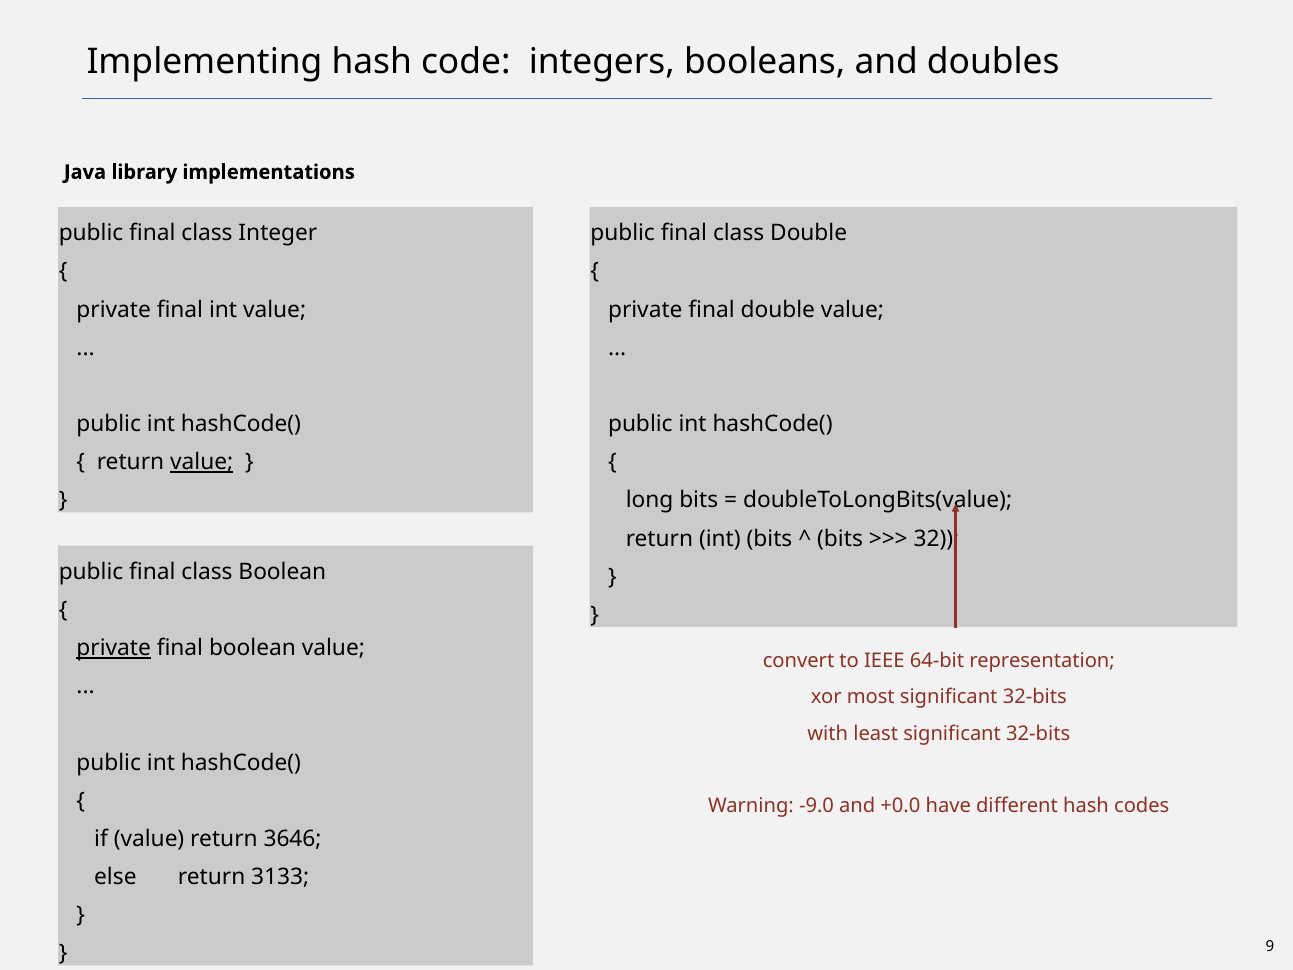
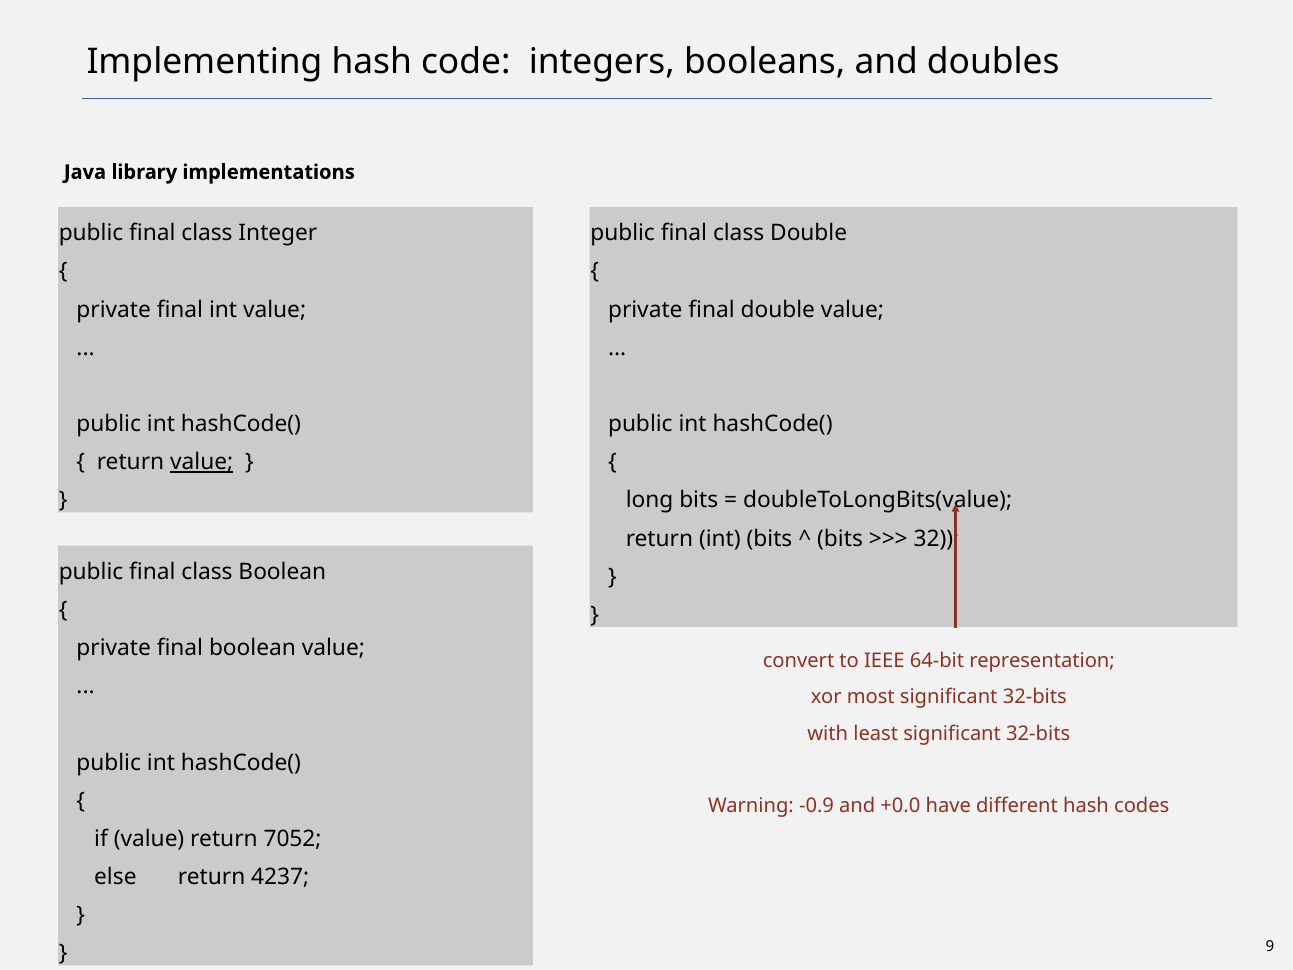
private underline: present -> none (114, 648)
-9.0: -9.0 -> -0.9 (816, 806)
3646: 3646 -> 7052 (293, 839)
3133: 3133 -> 4237 (280, 877)
